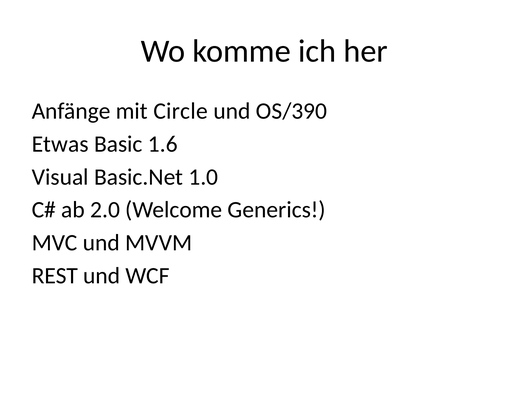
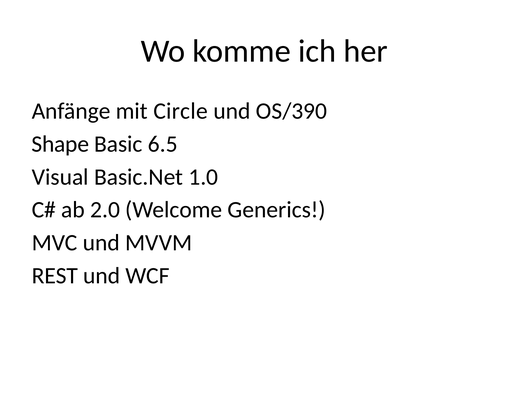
Etwas: Etwas -> Shape (60, 144)
1.6: 1.6 -> 6.5 (163, 144)
